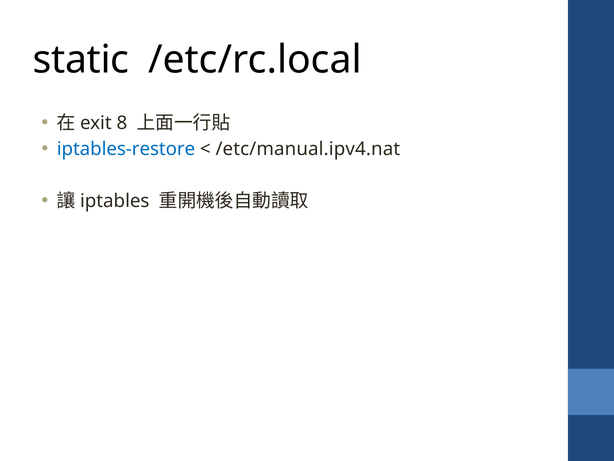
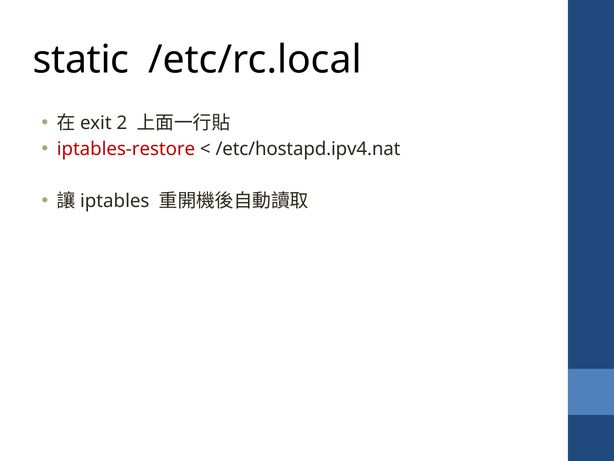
8: 8 -> 2 (122, 123)
iptables-restore colour: blue -> red (126, 149)
/etc/manual.ipv4.nat: /etc/manual.ipv4.nat -> /etc/hostapd.ipv4.nat (308, 149)
